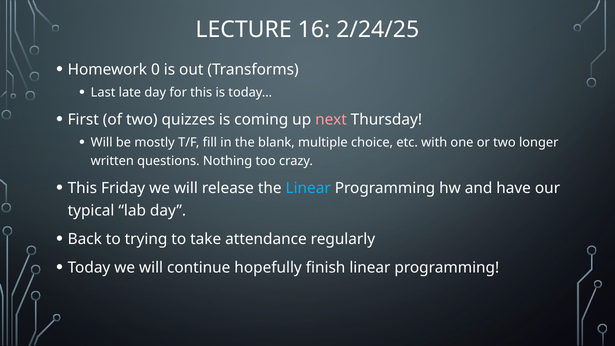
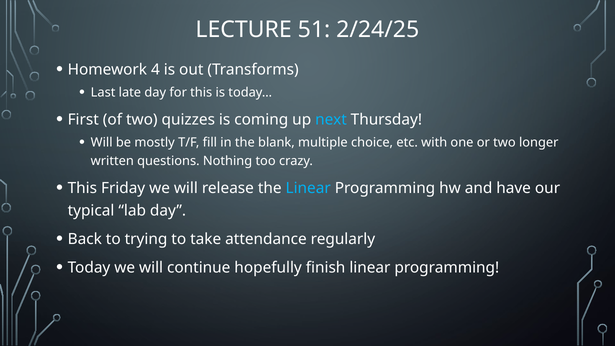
16: 16 -> 51 (314, 30)
0: 0 -> 4 (155, 69)
next colour: pink -> light blue (331, 120)
